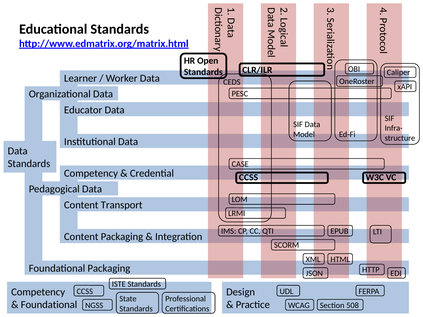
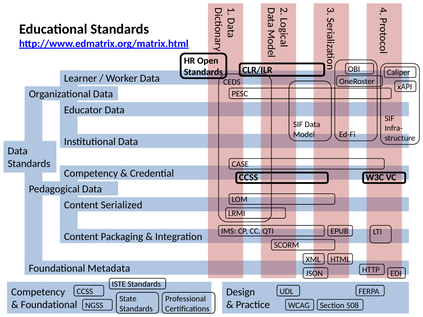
Transport: Transport -> Serialized (122, 205)
Foundational Packaging: Packaging -> Metadata (109, 269)
